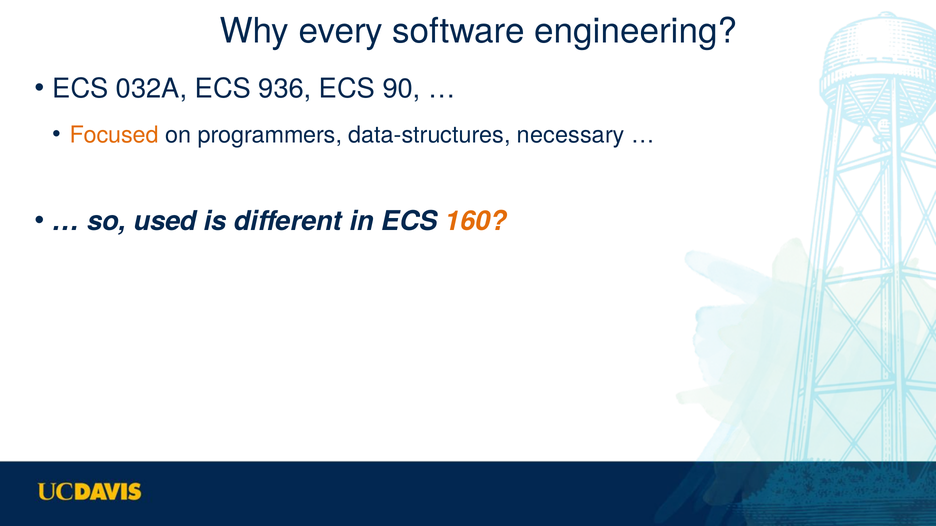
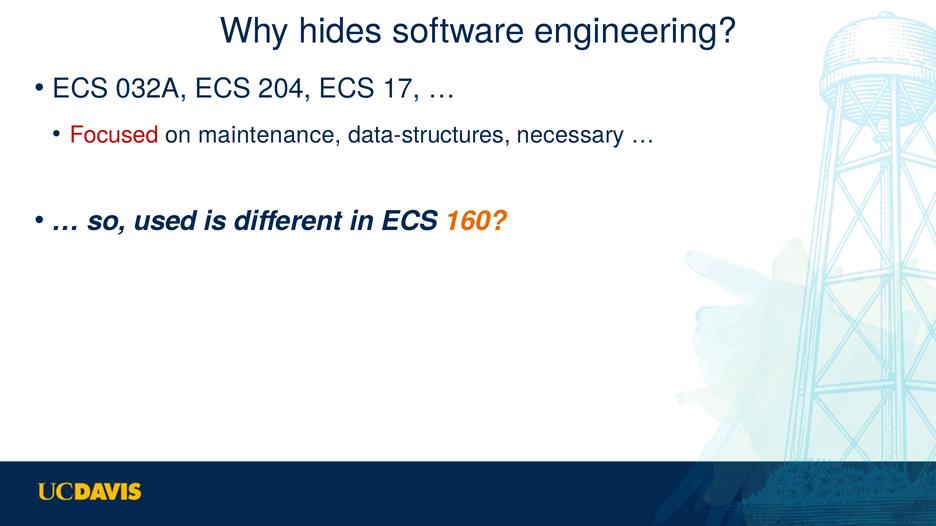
every: every -> hides (341, 31)
936: 936 -> 204 (285, 89)
90: 90 -> 17 (402, 89)
Focused colour: orange -> red (114, 135)
programmers: programmers -> maintenance (270, 135)
